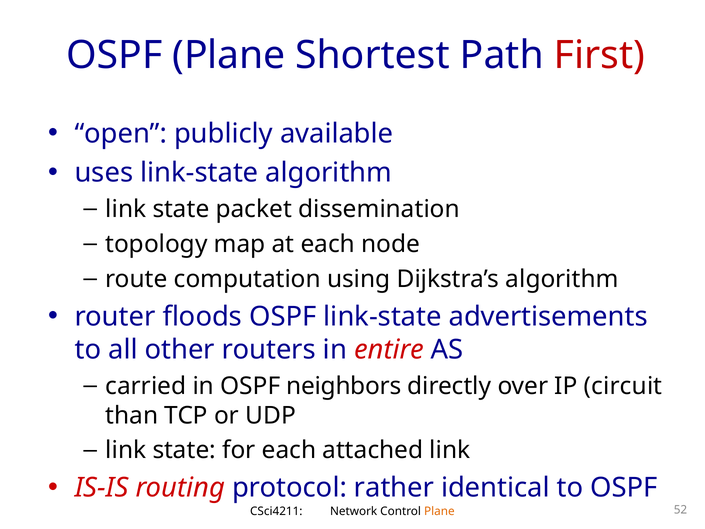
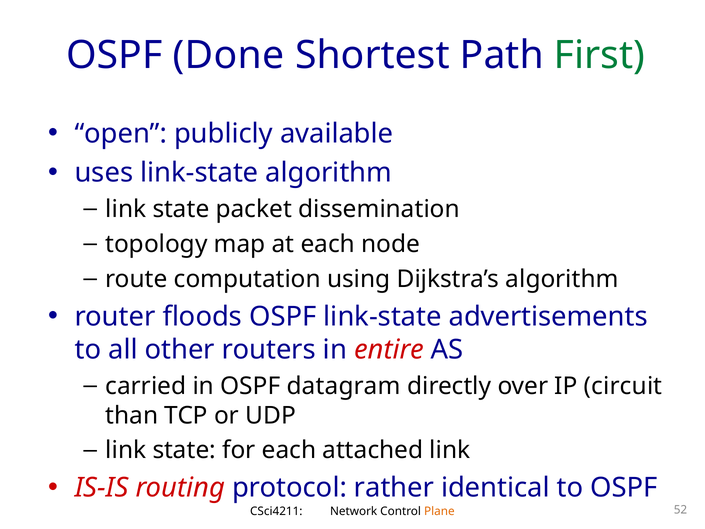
OSPF Plane: Plane -> Done (229, 55)
First colour: red -> green (599, 55)
neighbors: neighbors -> datagram (344, 386)
